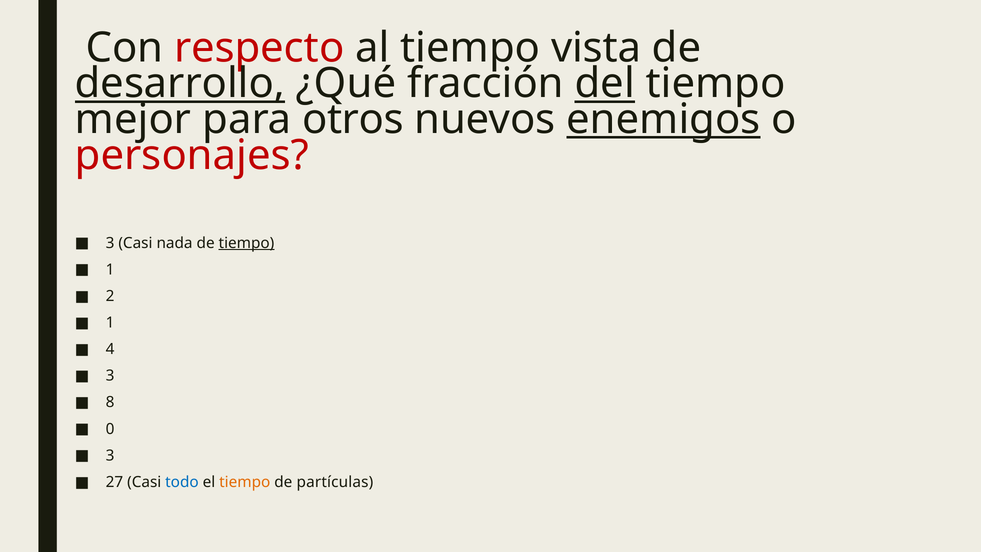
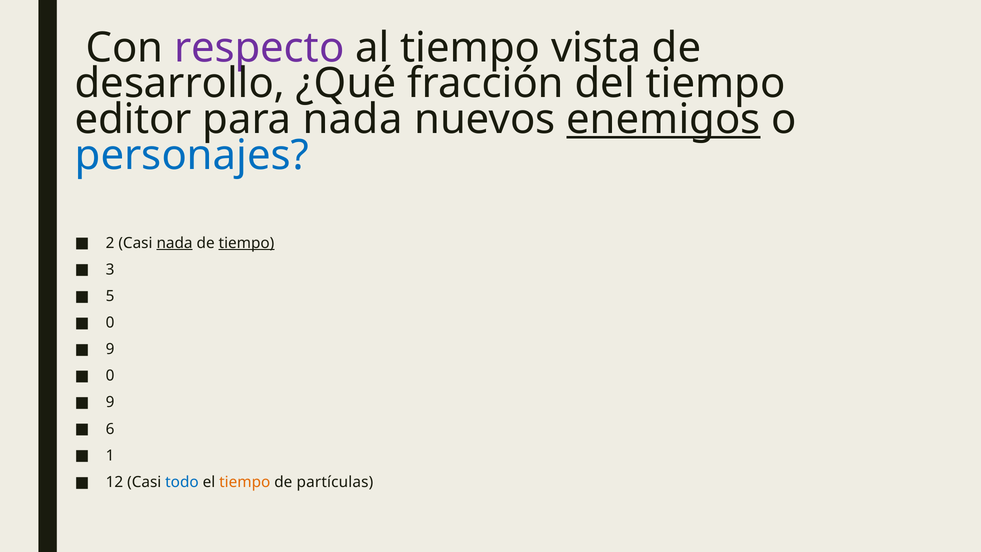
respecto colour: red -> purple (259, 48)
desarrollo underline: present -> none (180, 84)
del underline: present -> none (605, 84)
mejor: mejor -> editor (133, 119)
para otros: otros -> nada (353, 119)
personajes colour: red -> blue (192, 155)
3: 3 -> 2 (110, 243)
nada underline: none -> present (175, 243)
1: 1 -> 3 (110, 269)
2: 2 -> 5 (110, 296)
1: 1 -> 0 (110, 323)
4: 4 -> 9 (110, 349)
3: 3 -> 0 (110, 376)
8: 8 -> 9 (110, 402)
0: 0 -> 6 (110, 429)
3: 3 -> 1 (110, 455)
27: 27 -> 12 (114, 482)
